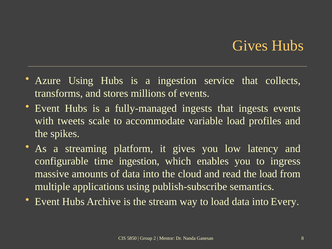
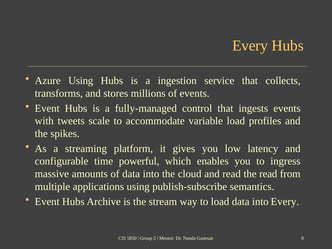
Gives: Gives -> Every (250, 46)
fully‐managed ingests: ingests -> control (197, 108)
time ingestion: ingestion -> powerful (139, 161)
the load: load -> read (268, 174)
